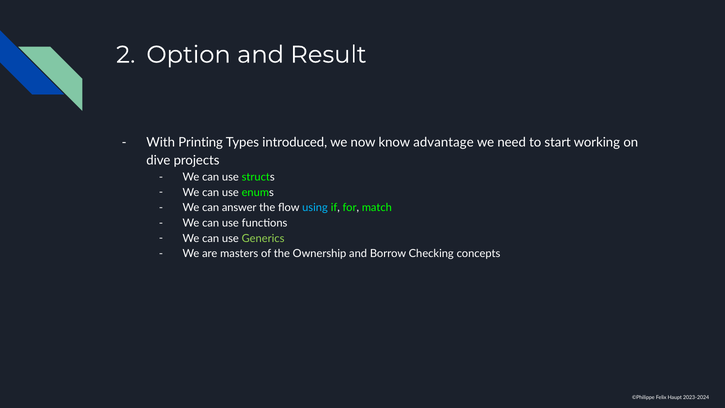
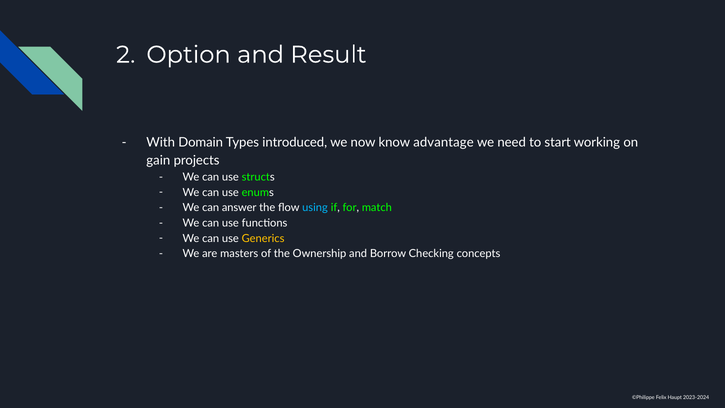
Printing: Printing -> Domain (201, 143)
dive: dive -> gain (158, 161)
Generics colour: light green -> yellow (263, 238)
